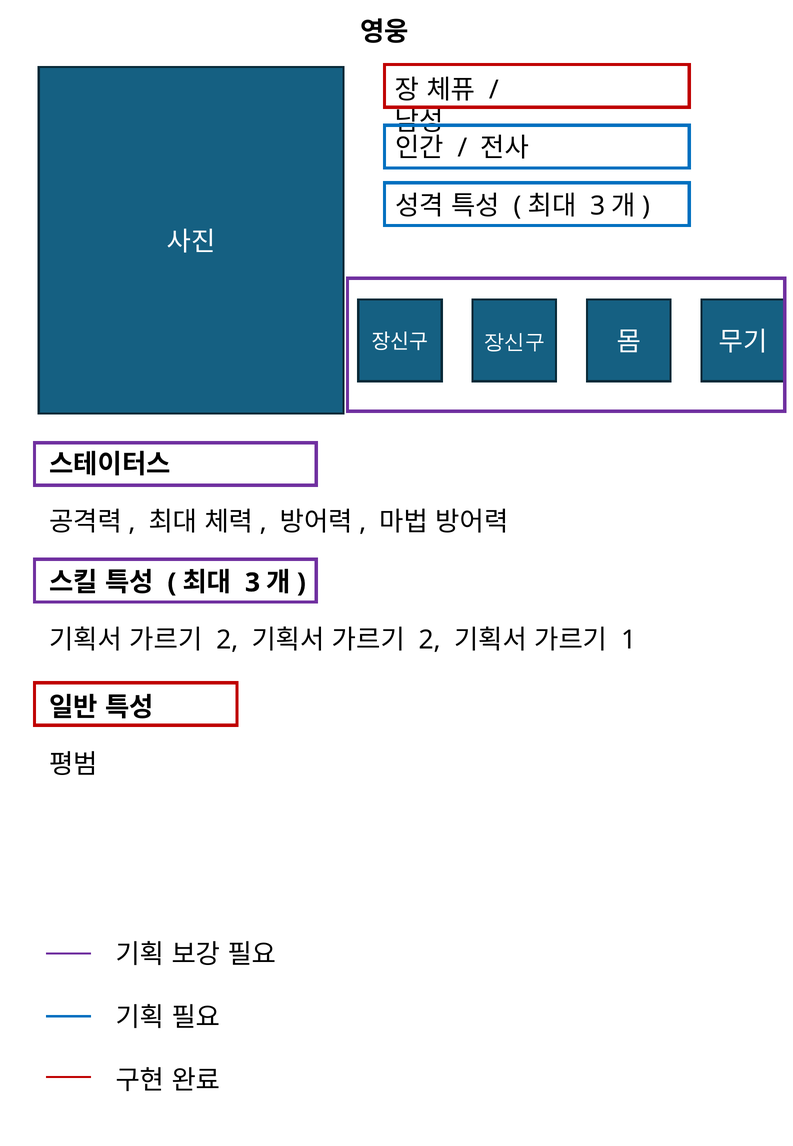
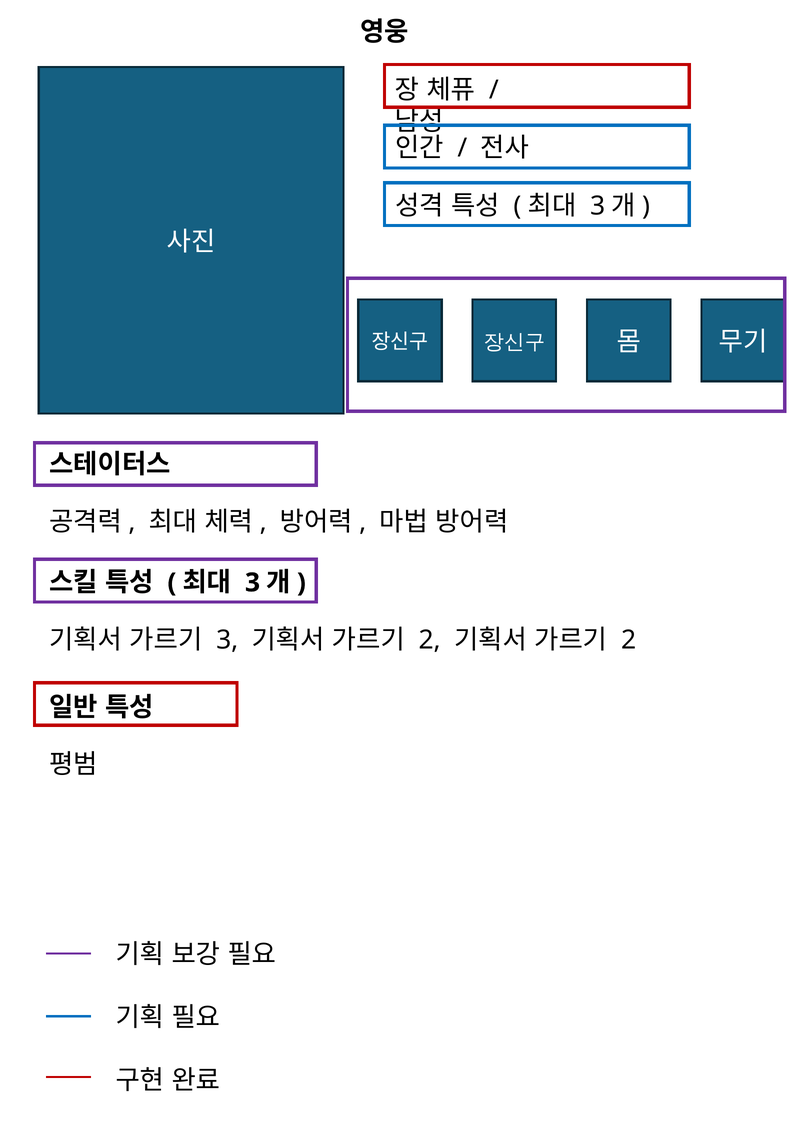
2: 2 -> 3 (227, 640)
1: 1 -> 2 (629, 640)
